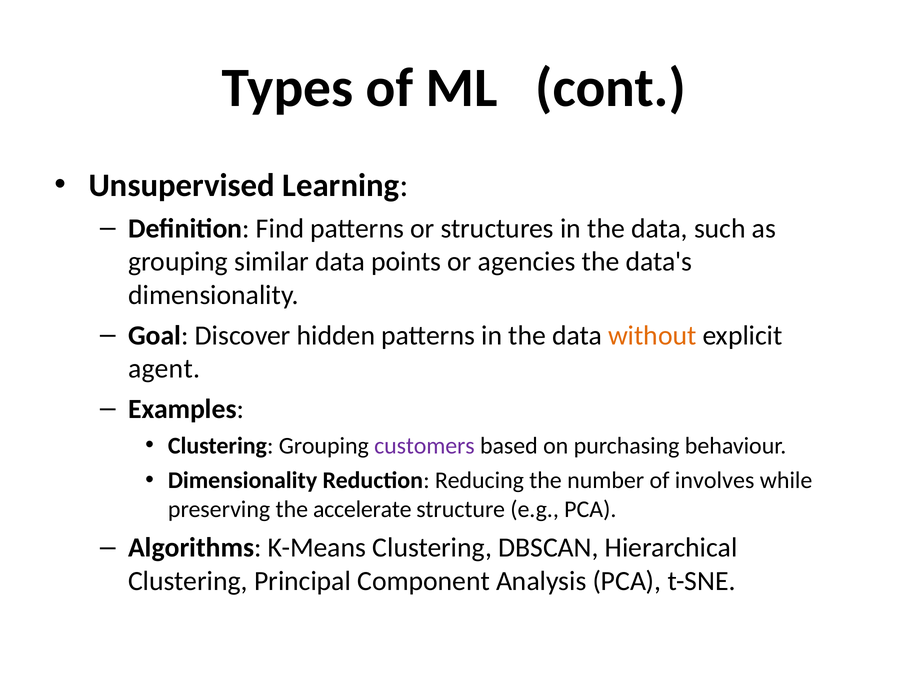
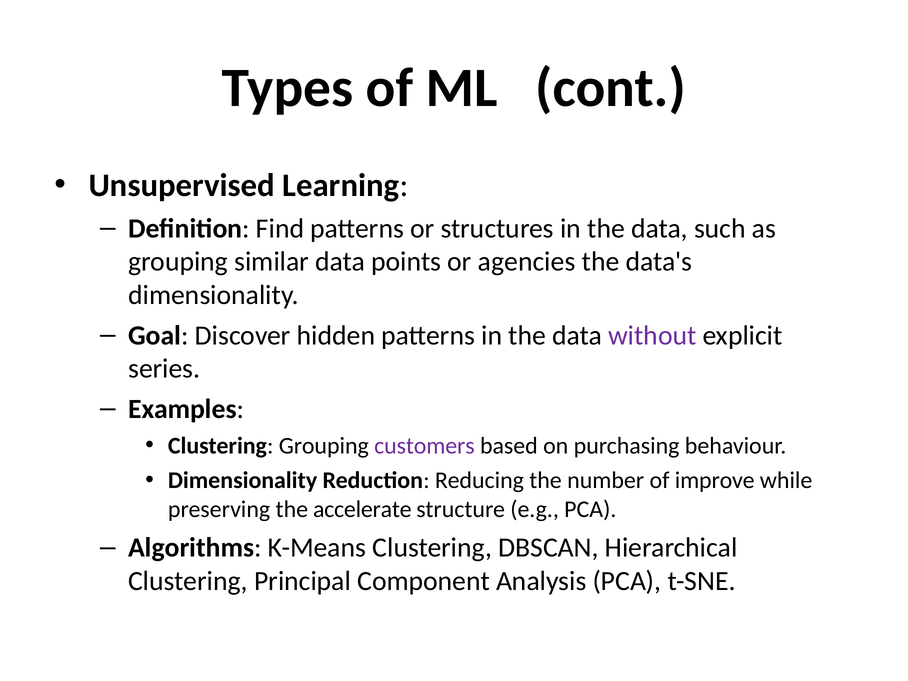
without colour: orange -> purple (652, 335)
agent: agent -> series (164, 369)
involves: involves -> improve (715, 481)
